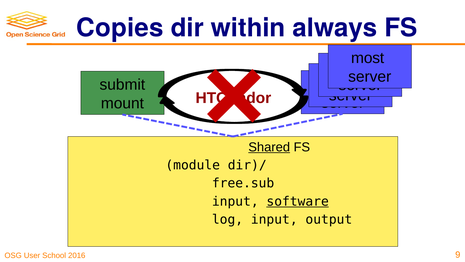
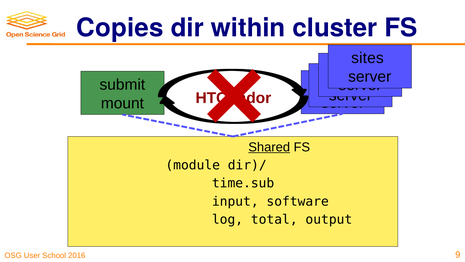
always: always -> cluster (335, 28)
most: most -> sites (367, 58)
free.sub: free.sub -> time.sub (243, 183)
software underline: present -> none (298, 201)
log input: input -> total (274, 219)
